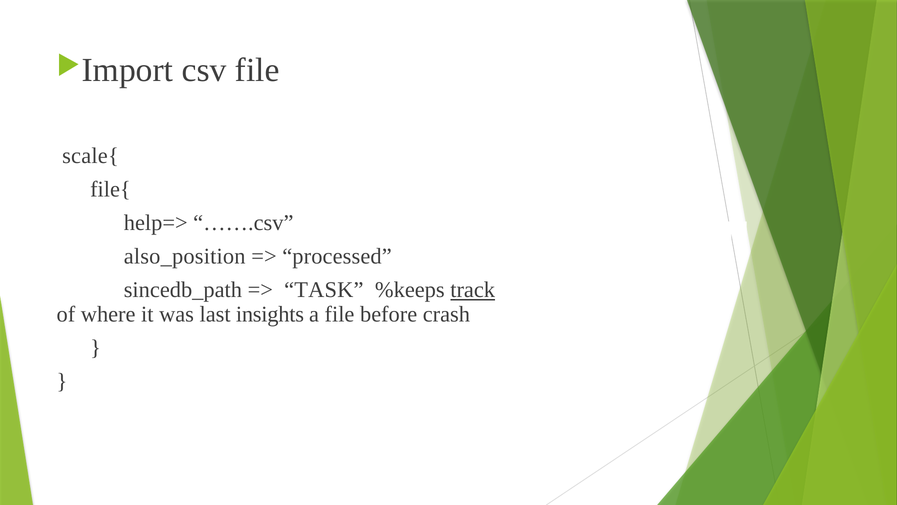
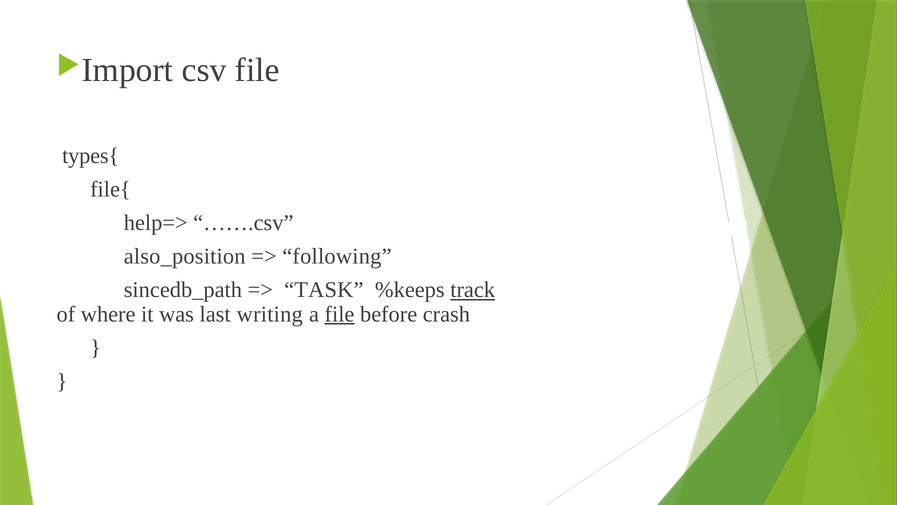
scale{: scale{ -> types{ (91, 156)
processed: processed -> following (337, 256)
insights: insights -> writing (270, 314)
file underline: none -> present (340, 314)
